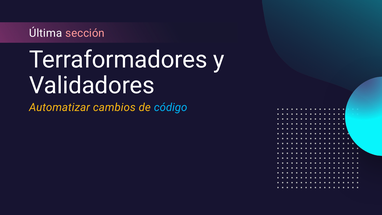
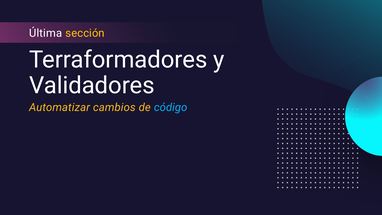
sección colour: pink -> yellow (85, 33)
